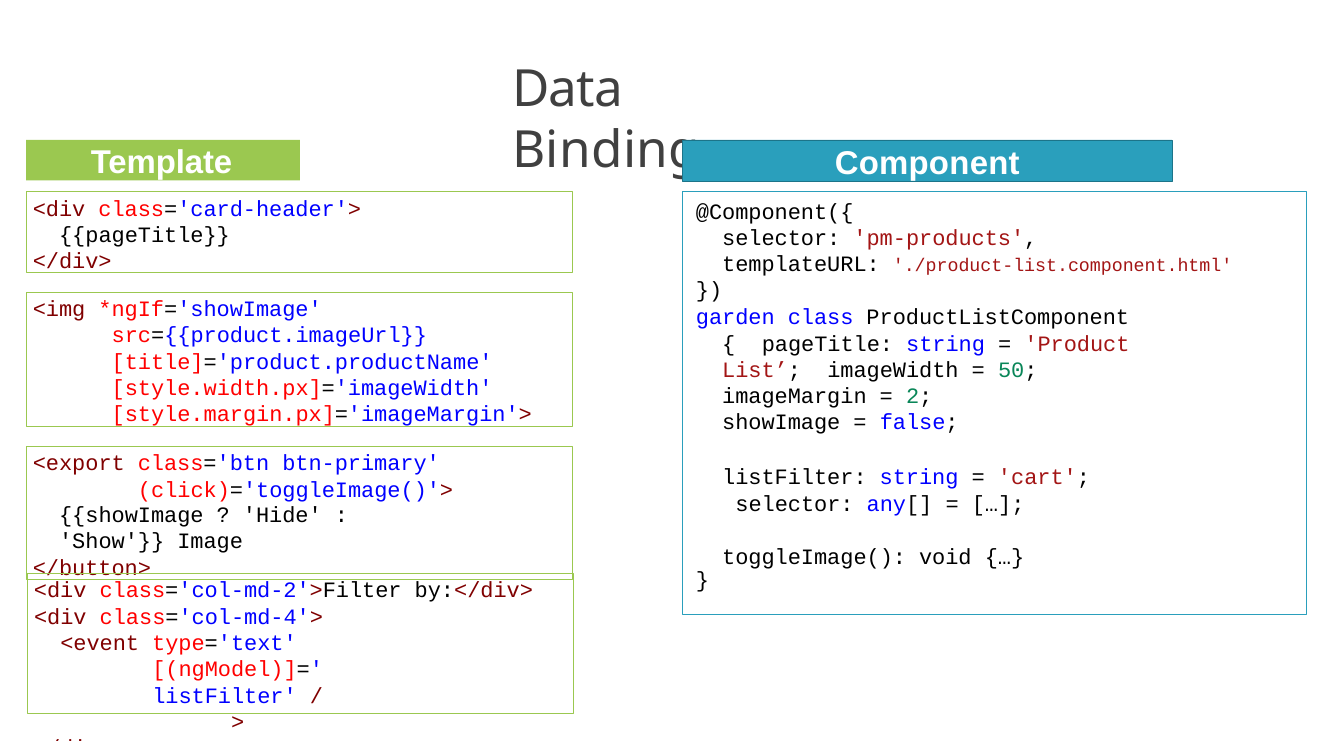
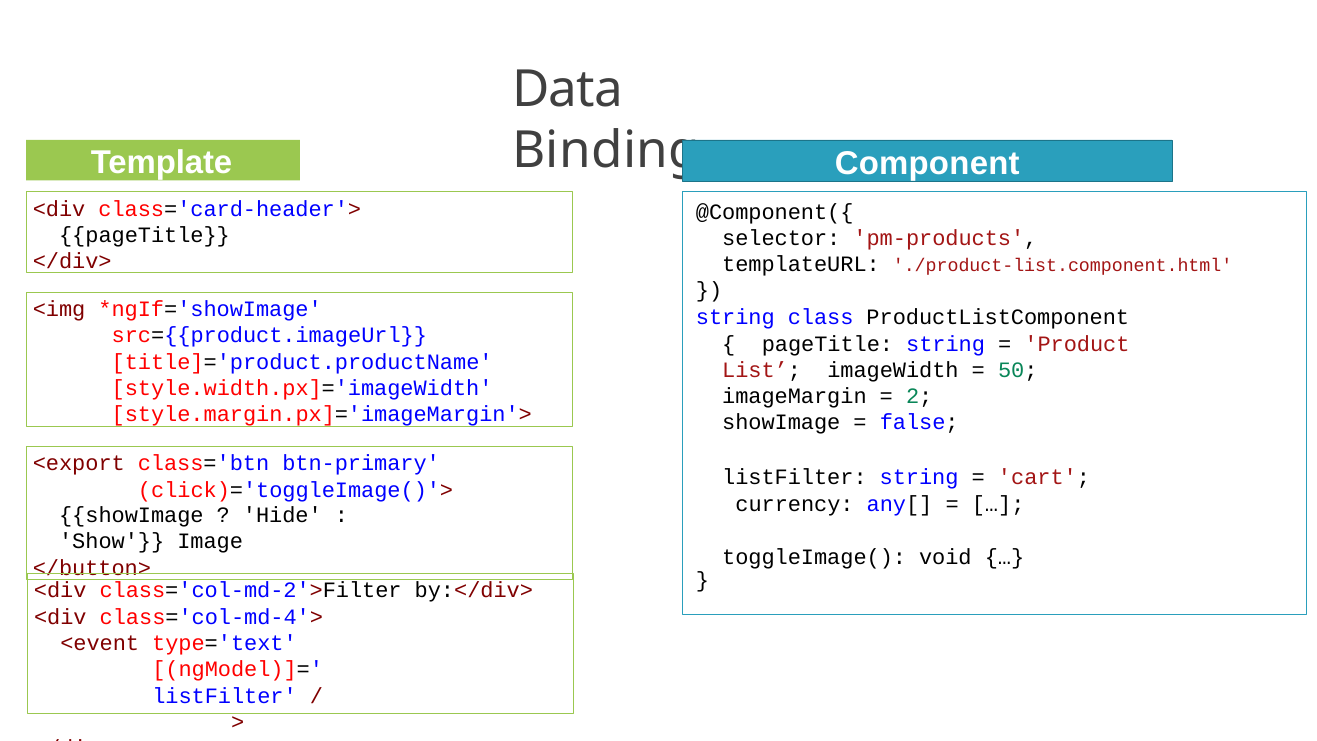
garden: garden -> string (735, 317)
selector: selector -> currency (794, 504)
